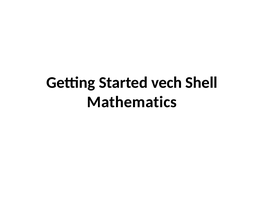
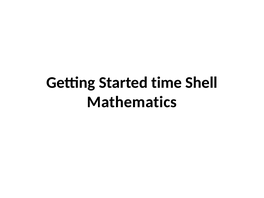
vech: vech -> time (167, 83)
